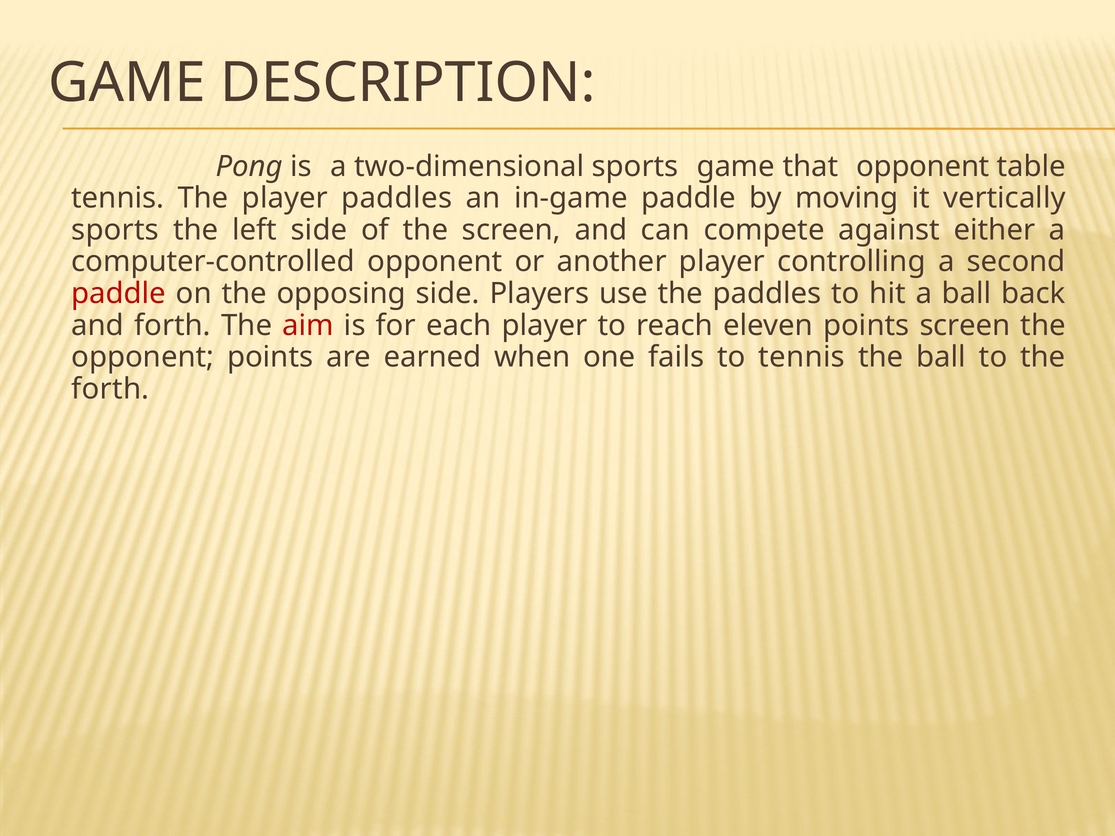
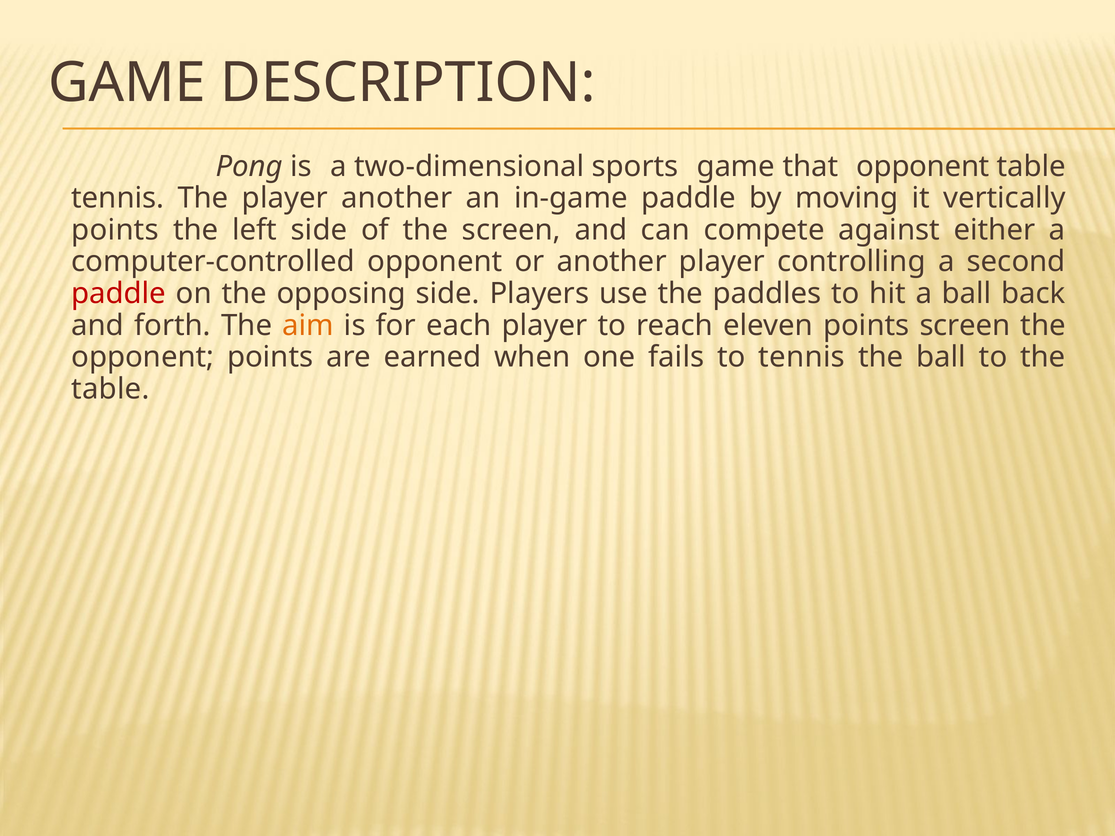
player paddles: paddles -> another (397, 198)
sports: sports -> points (115, 230)
aim colour: red -> orange (308, 325)
forth: forth -> table (110, 389)
